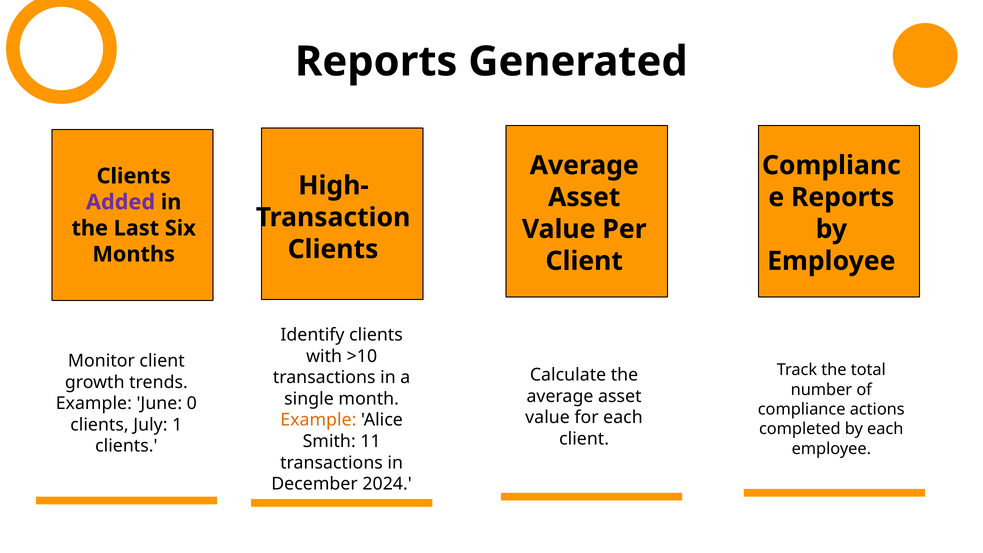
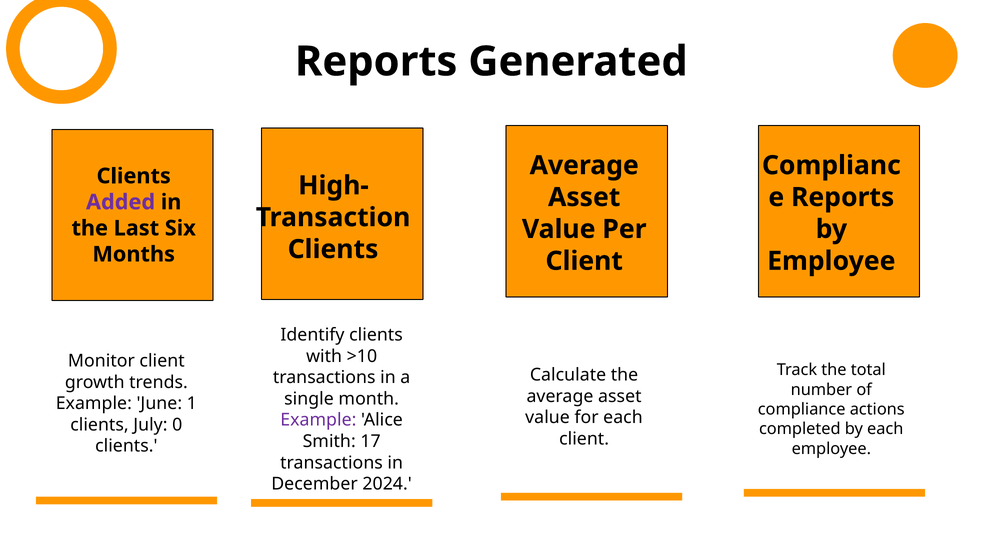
0: 0 -> 1 (192, 403)
Example colour: orange -> purple (318, 420)
1: 1 -> 0 (177, 425)
11: 11 -> 17 (371, 441)
